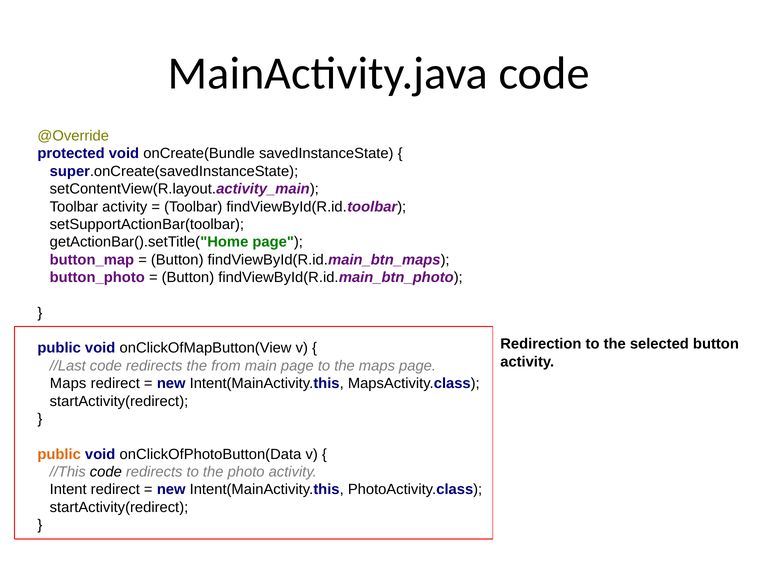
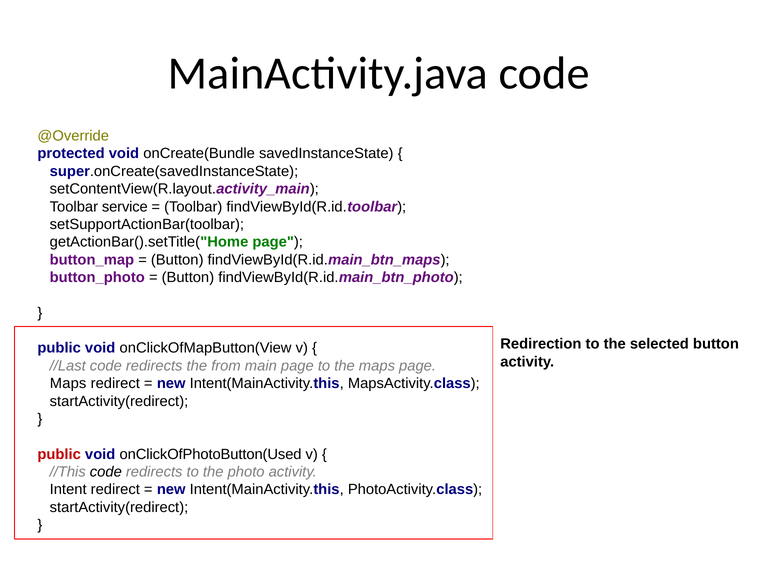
Toolbar activity: activity -> service (125, 207)
public colour: orange -> red (59, 455)
onClickOfPhotoButton(Data: onClickOfPhotoButton(Data -> onClickOfPhotoButton(Used (211, 455)
